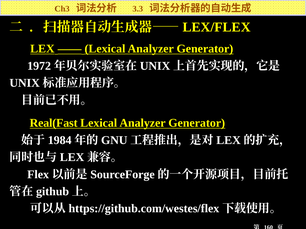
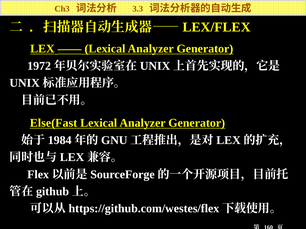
Real(Fast: Real(Fast -> Else(Fast (54, 123)
